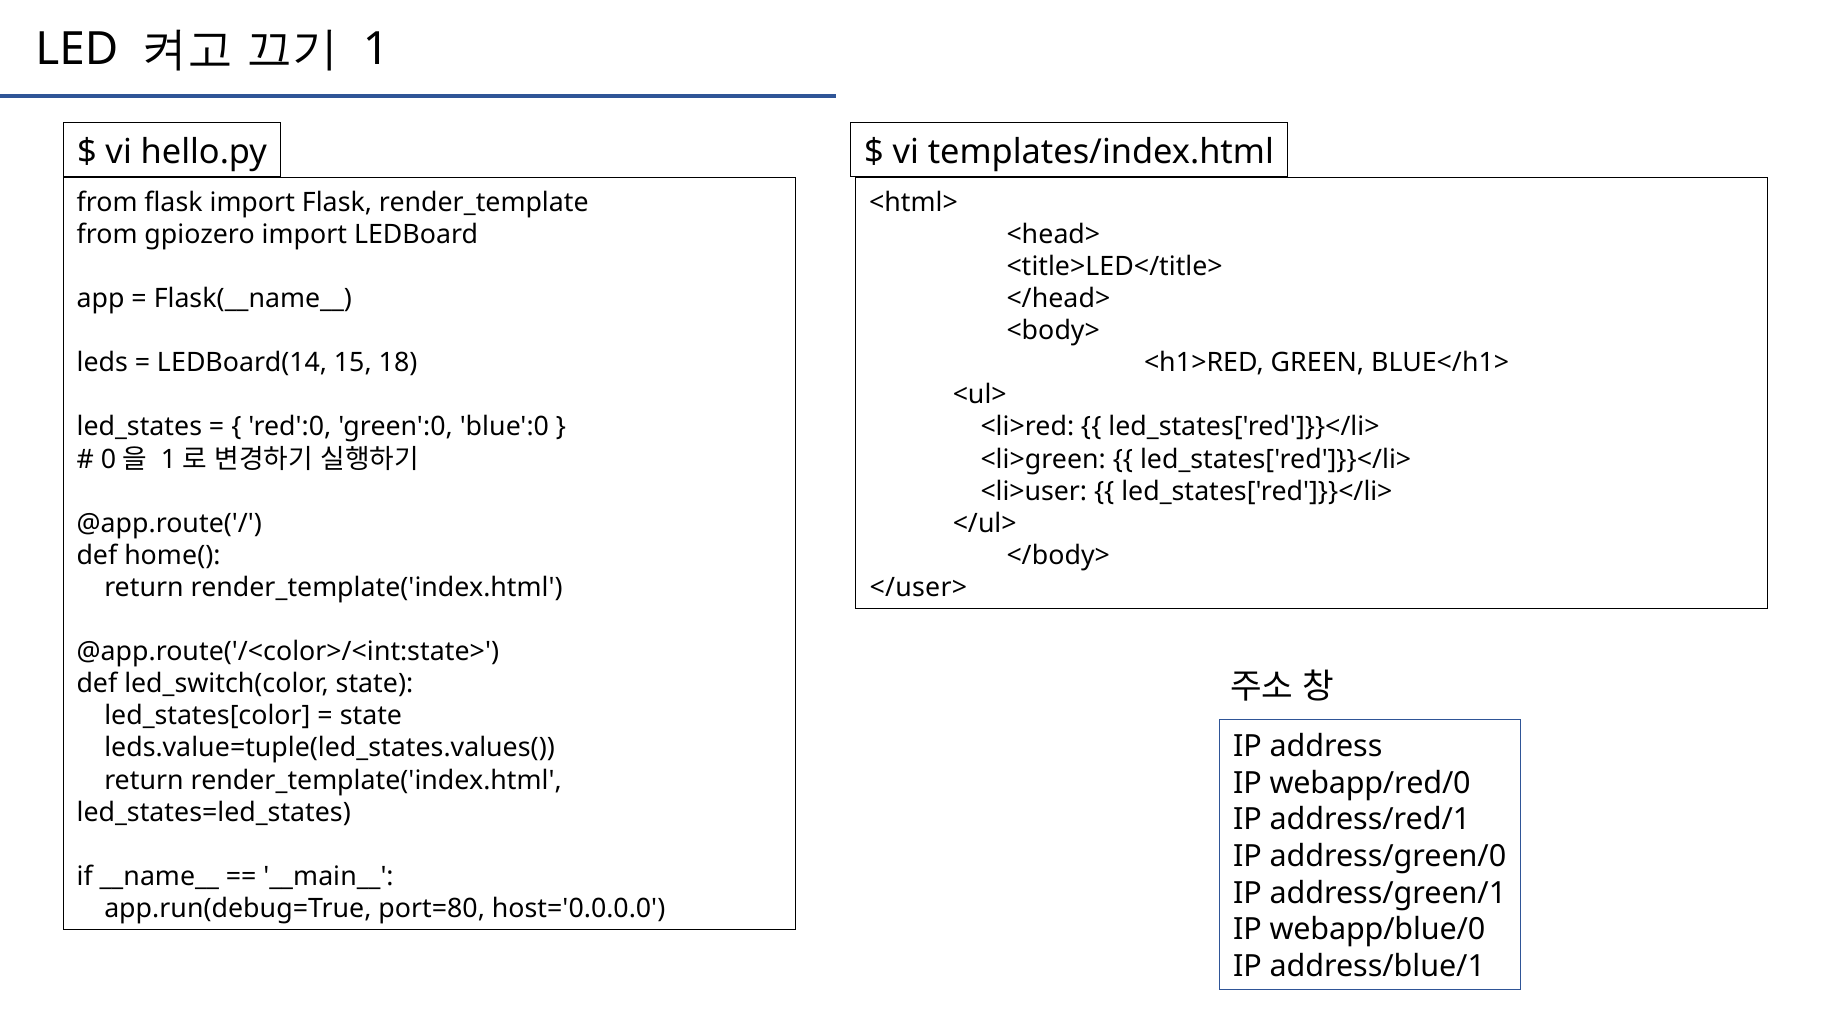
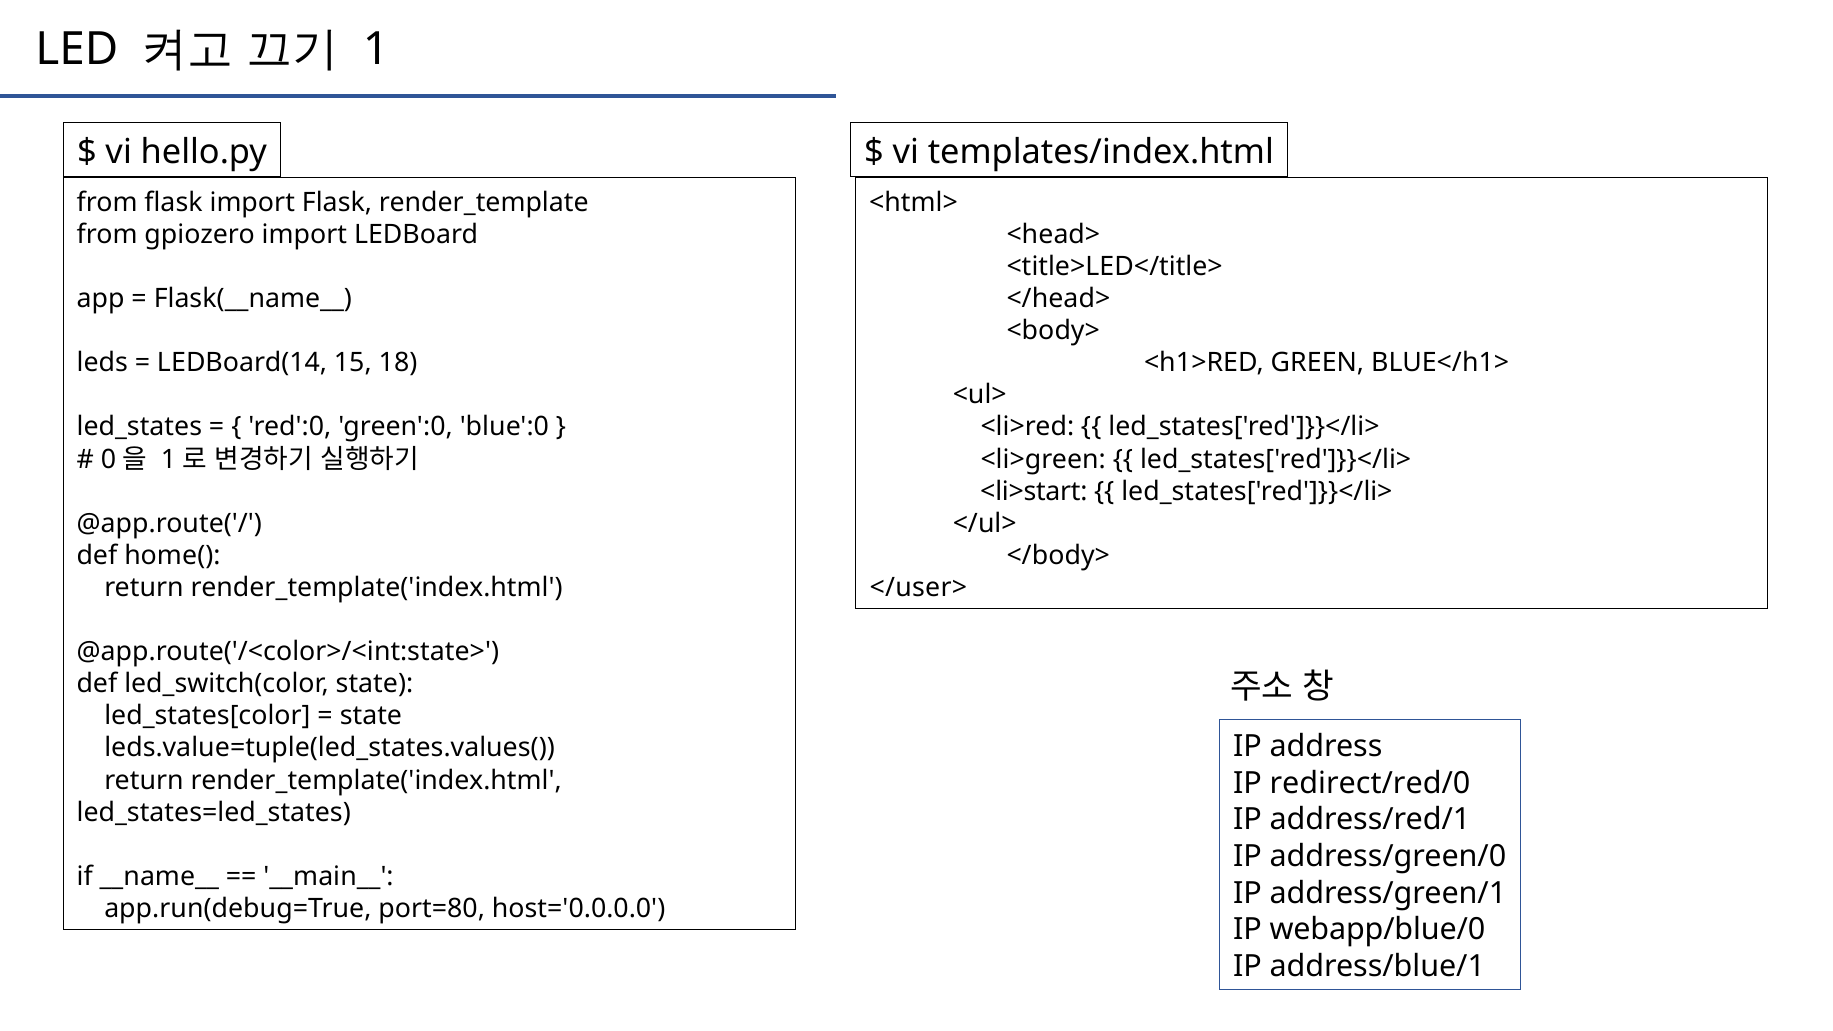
<li>user: <li>user -> <li>start (1034, 491)
webapp/red/0: webapp/red/0 -> redirect/red/0 (1370, 783)
